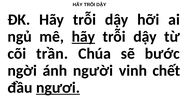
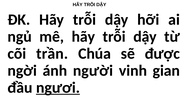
hãy underline: present -> none (83, 37)
bước: bước -> được (162, 53)
chết: chết -> gian (166, 70)
